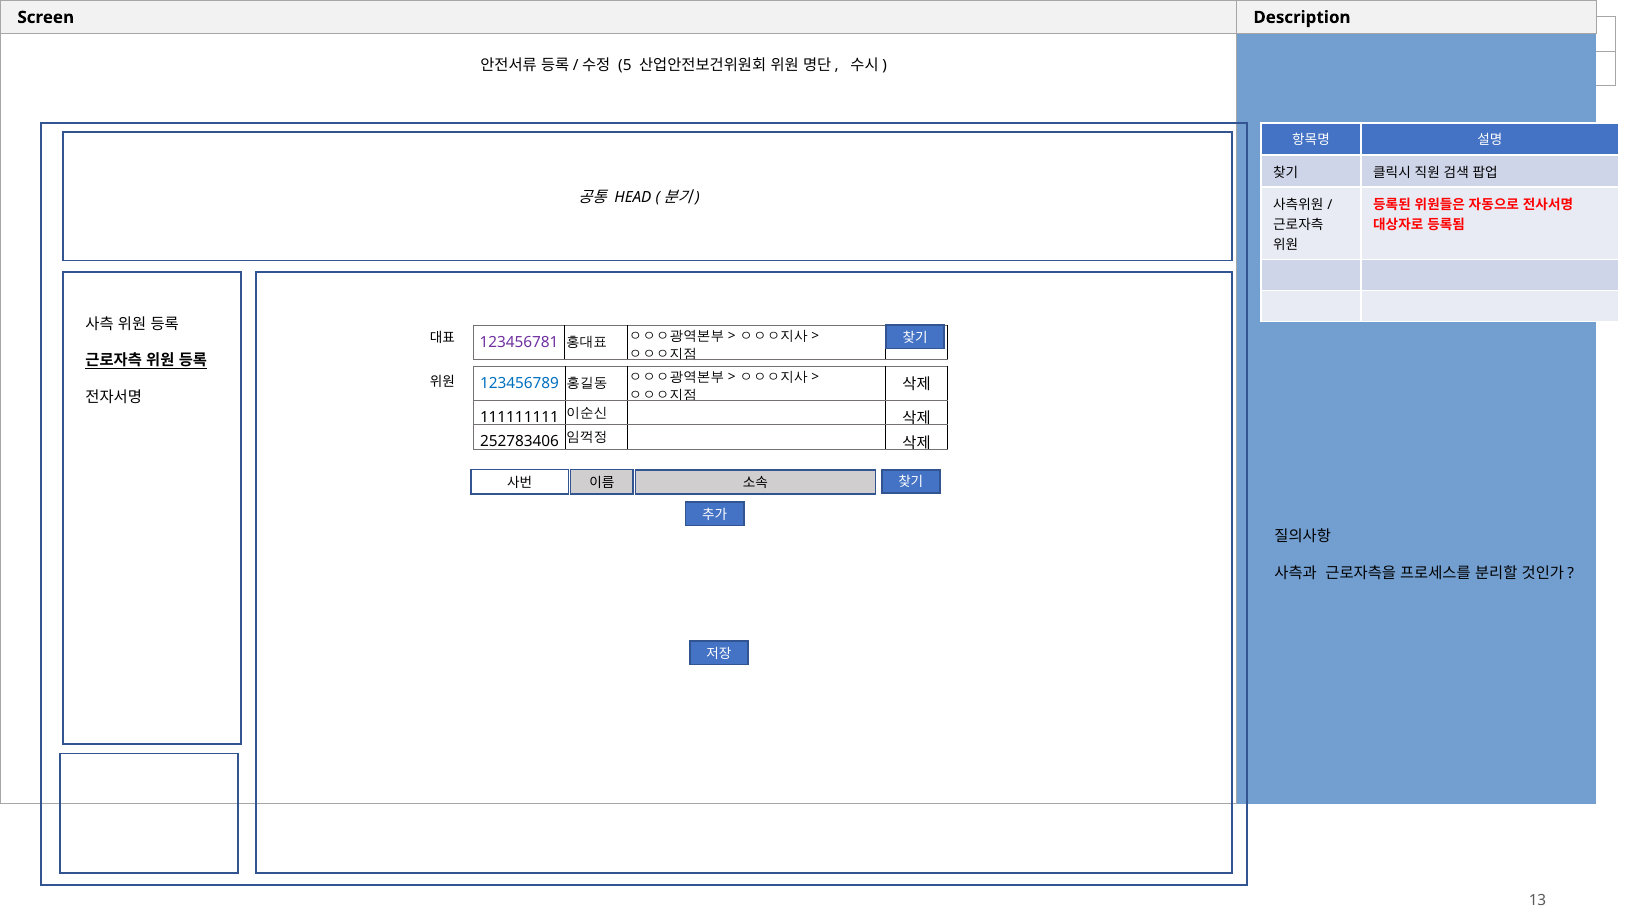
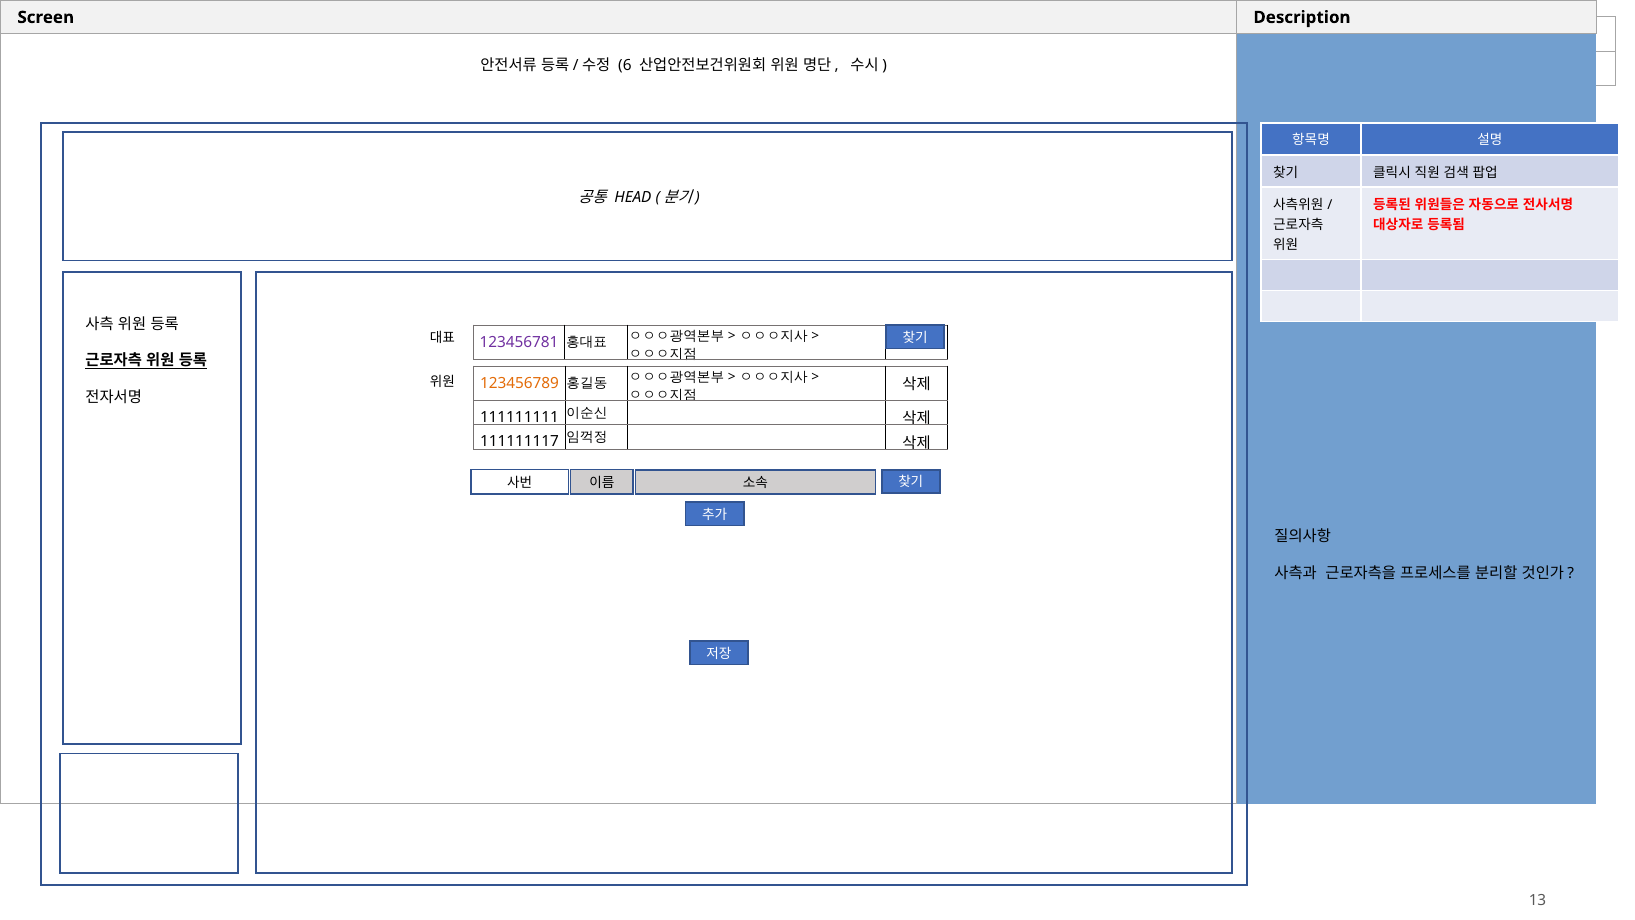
5: 5 -> 6 (625, 65)
123456789 colour: blue -> orange (519, 383)
252783406: 252783406 -> 111111117 (519, 442)
